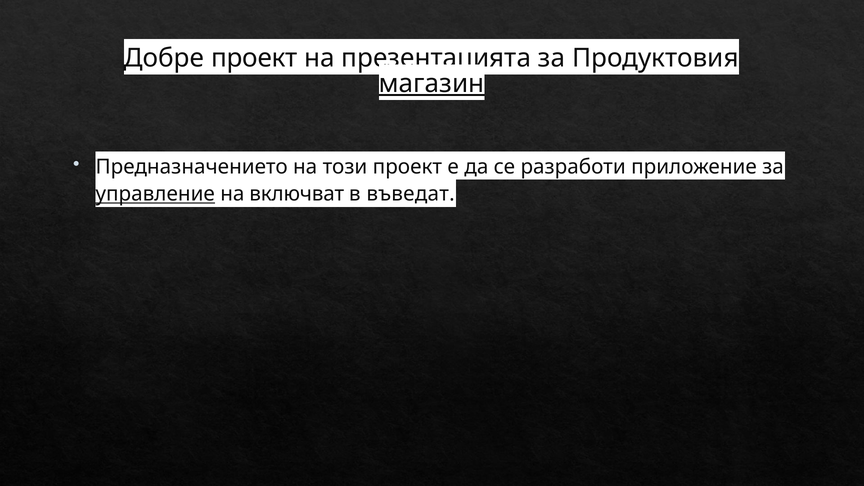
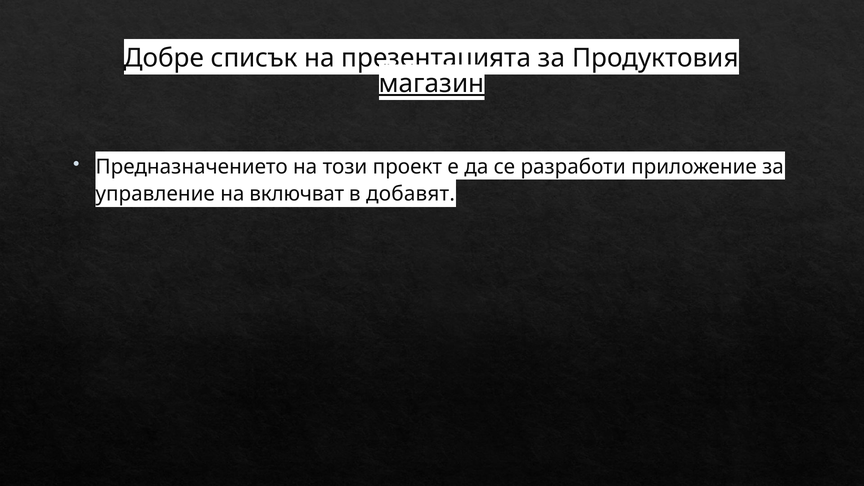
Добре проект: проект -> списък (254, 58)
управление underline: present -> none (155, 194)
въведат: въведат -> добавят (411, 194)
